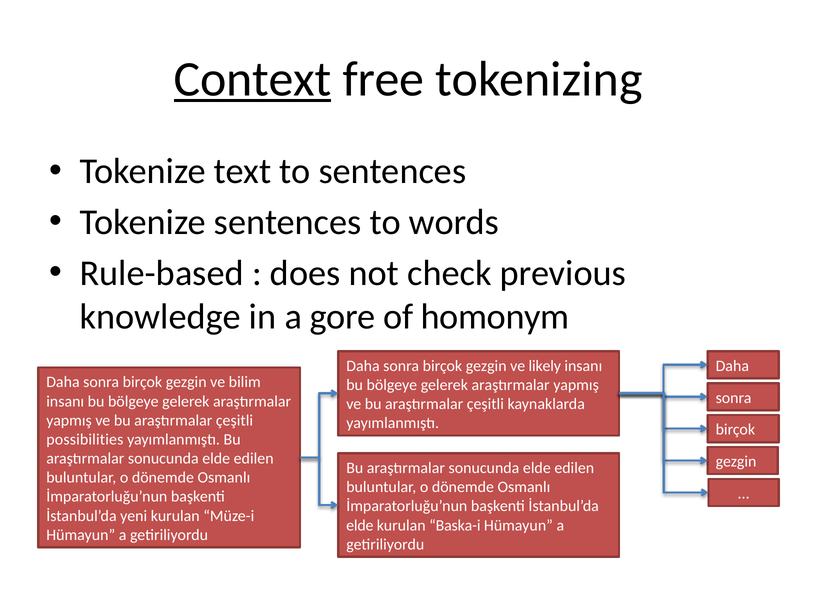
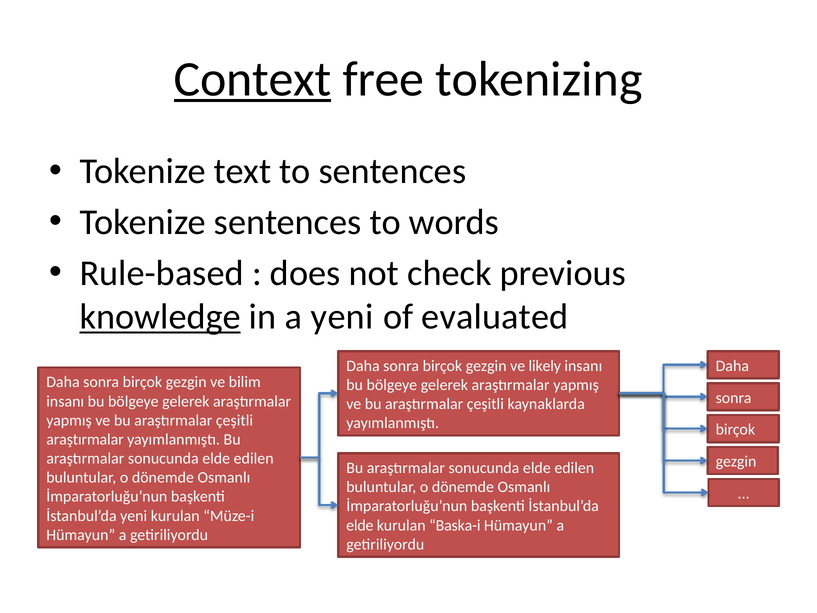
knowledge underline: none -> present (160, 317)
a gore: gore -> yeni (342, 317)
homonym: homonym -> evaluated (495, 317)
possibilities: possibilities -> araştırmalar (85, 439)
